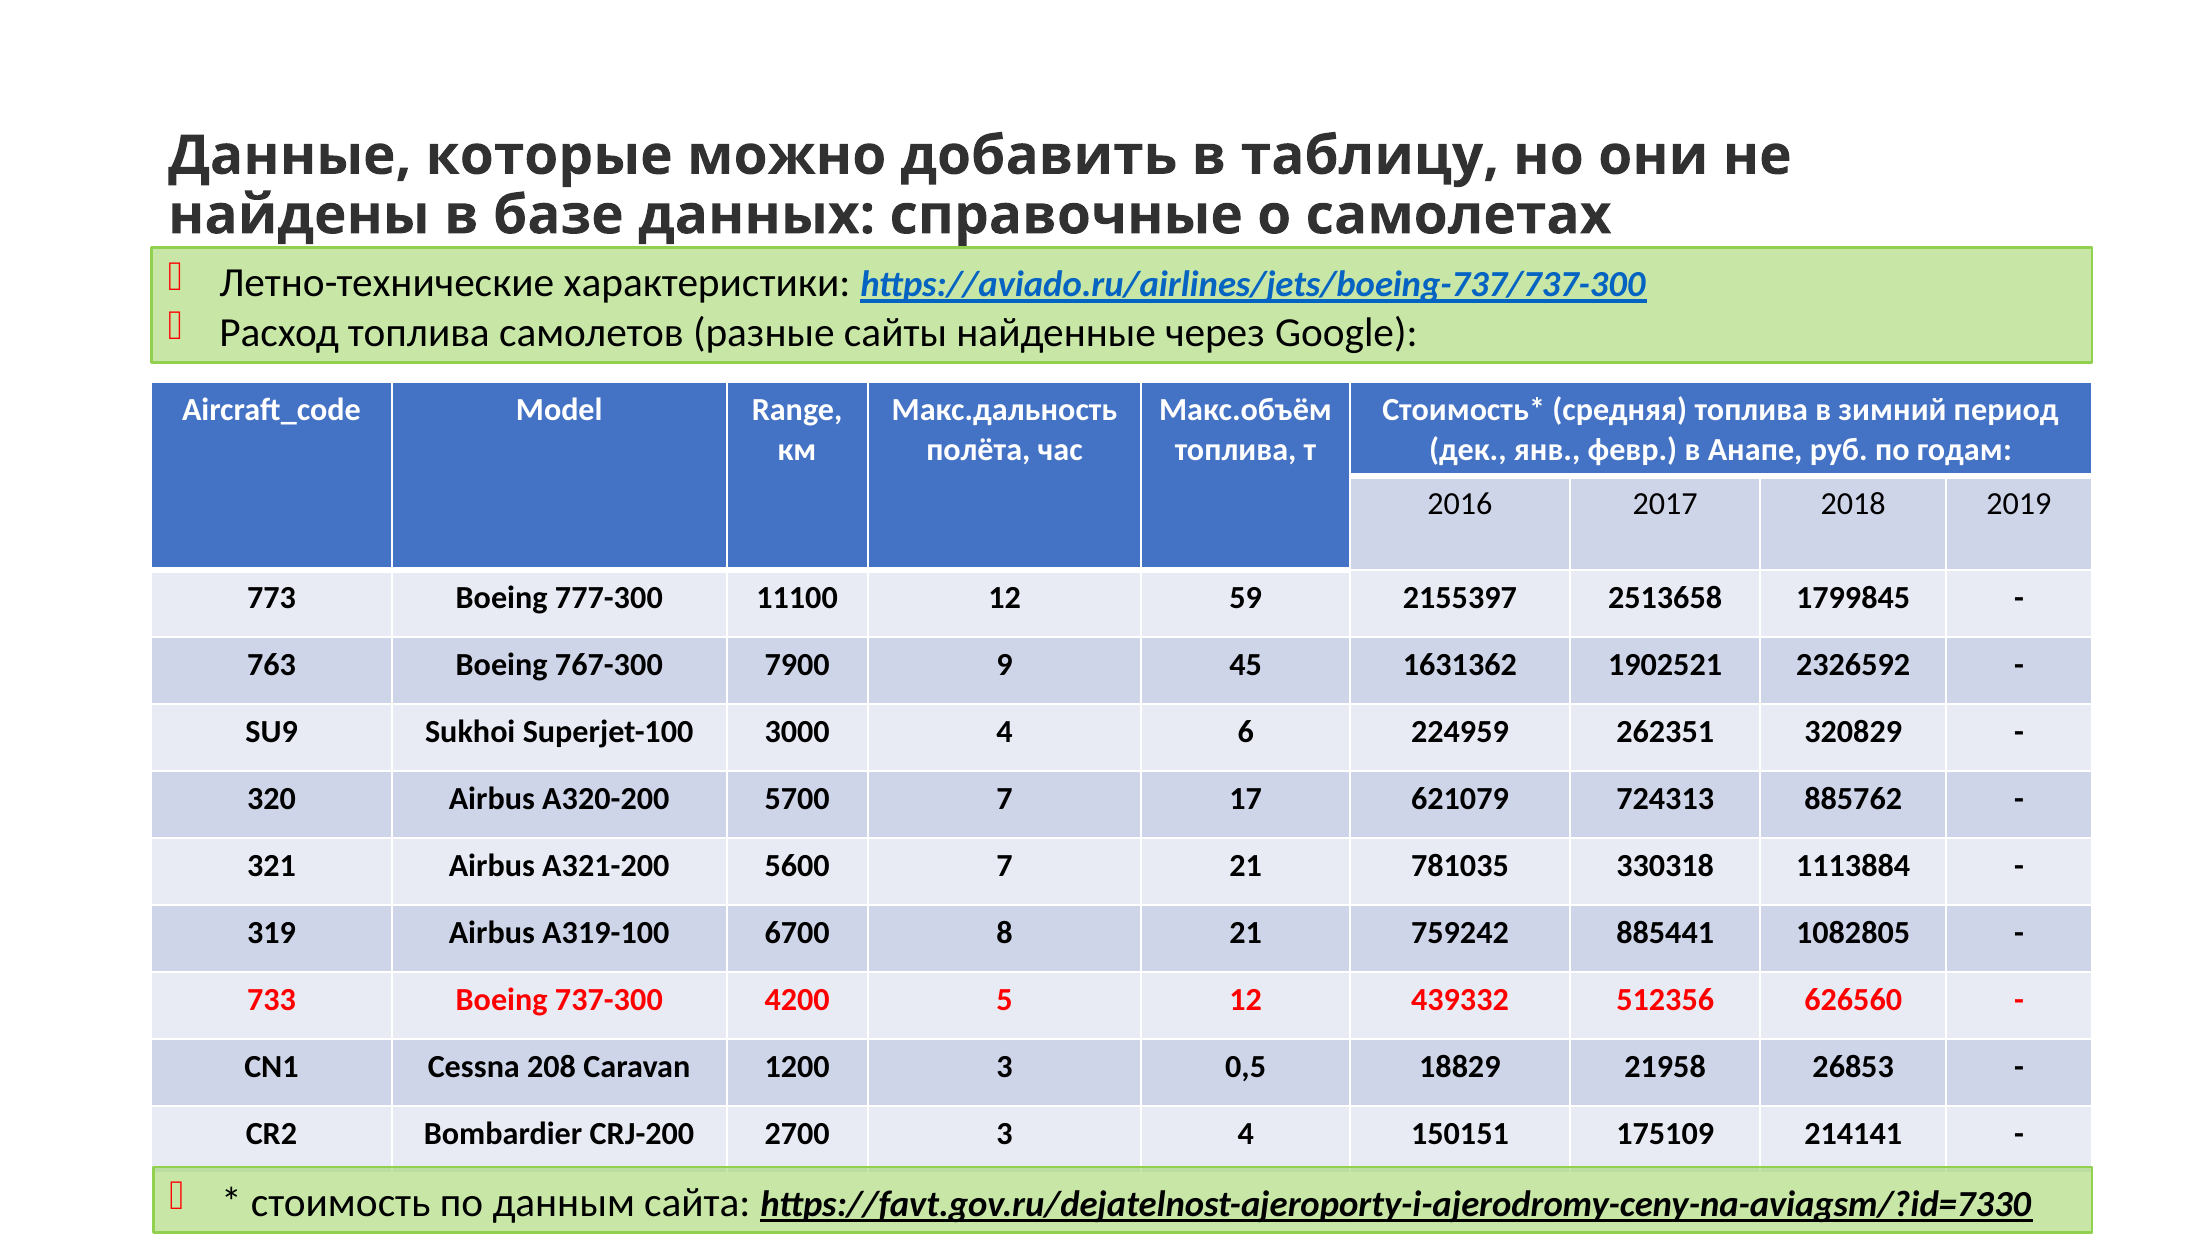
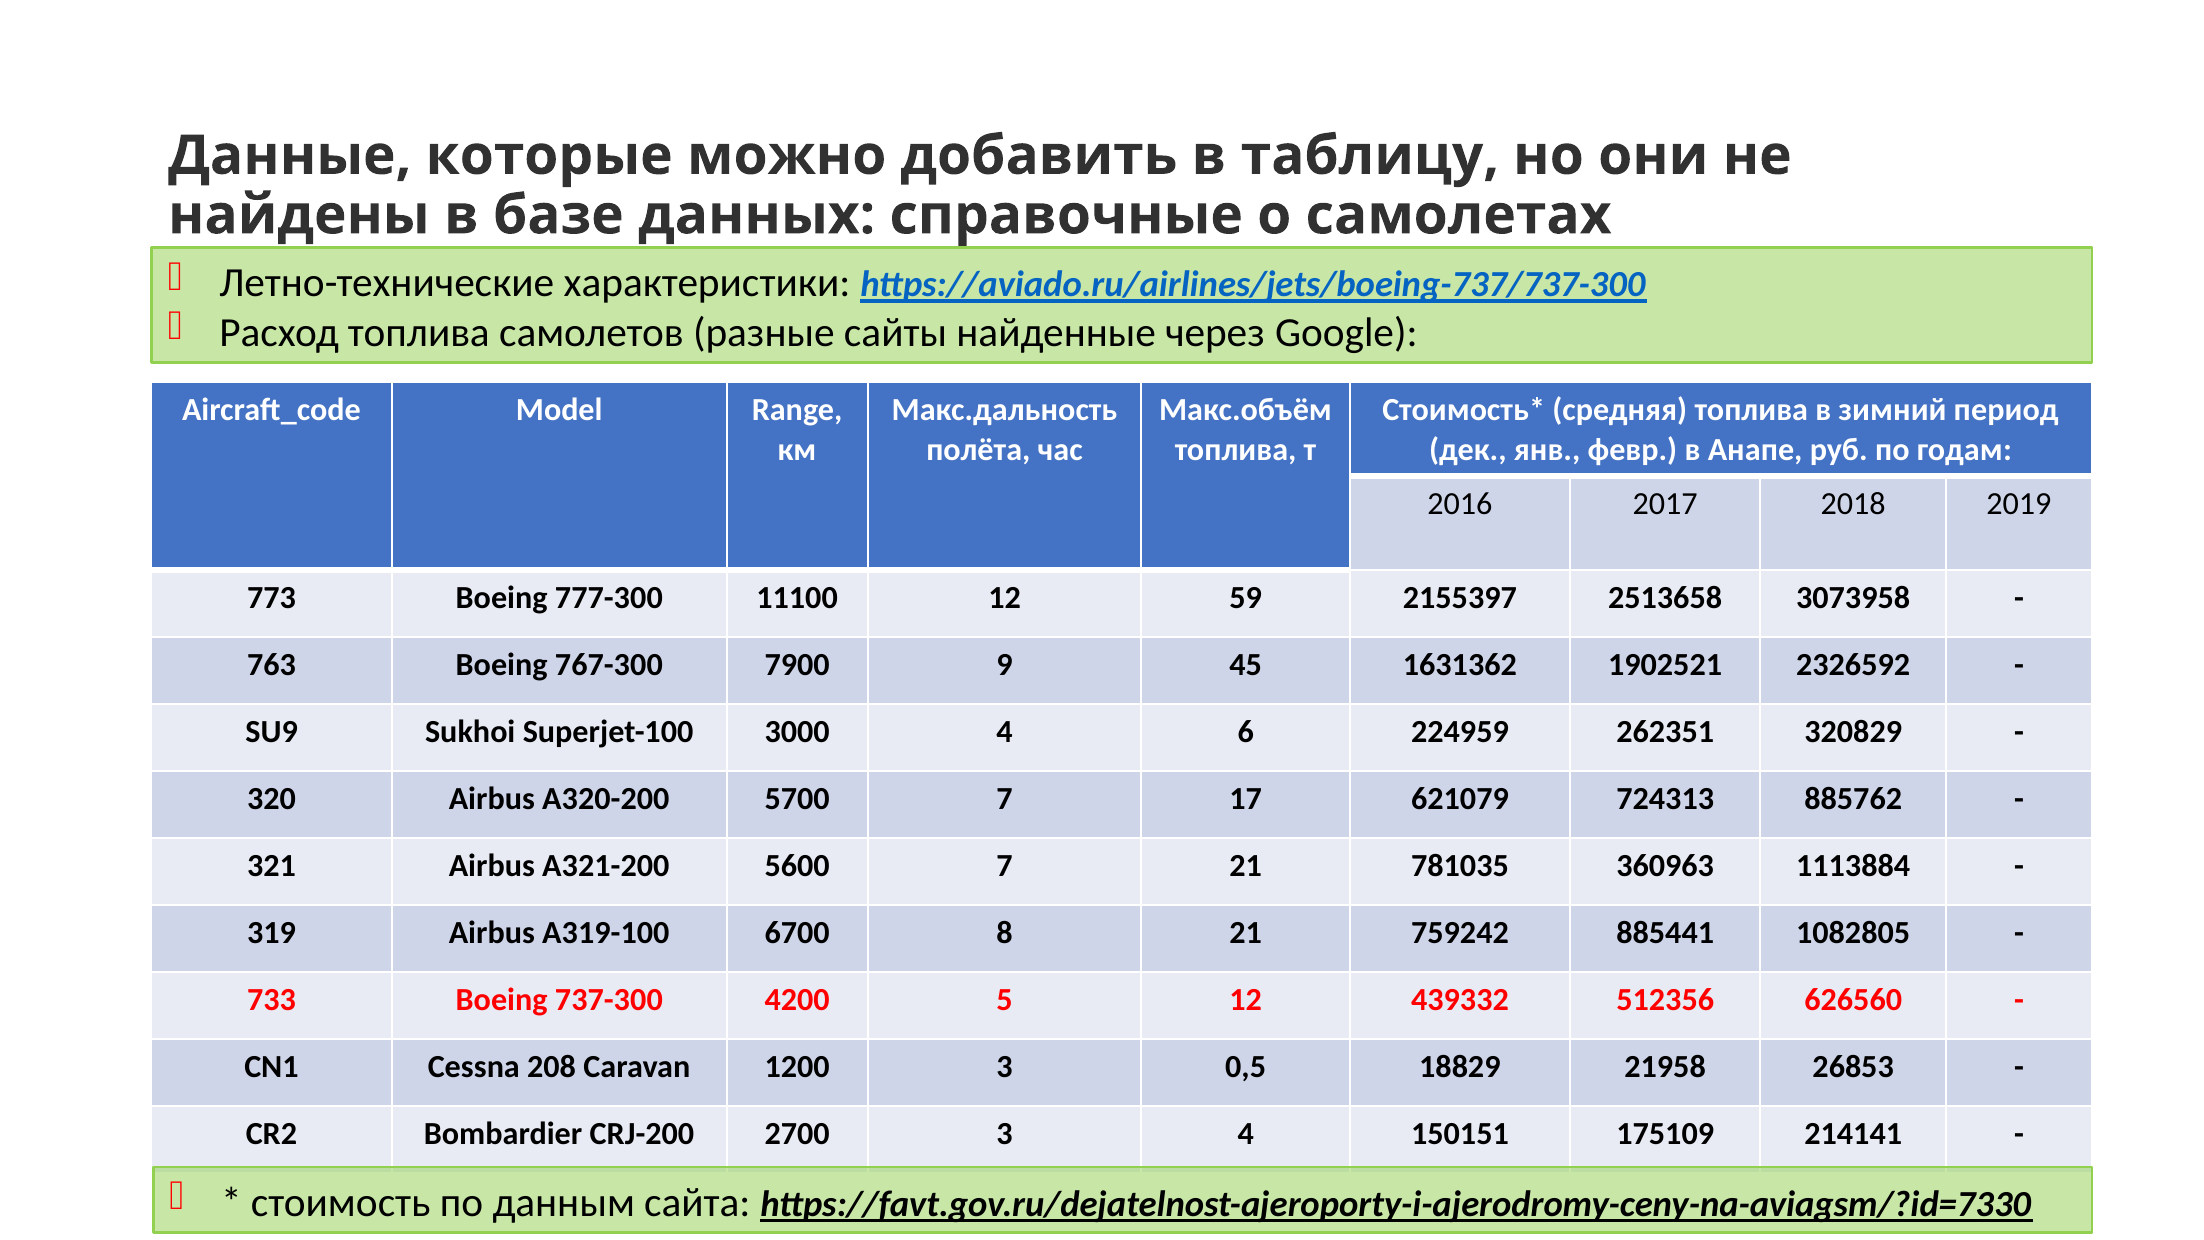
1799845: 1799845 -> 3073958 (1853, 598)
330318: 330318 -> 360963 (1665, 866)
